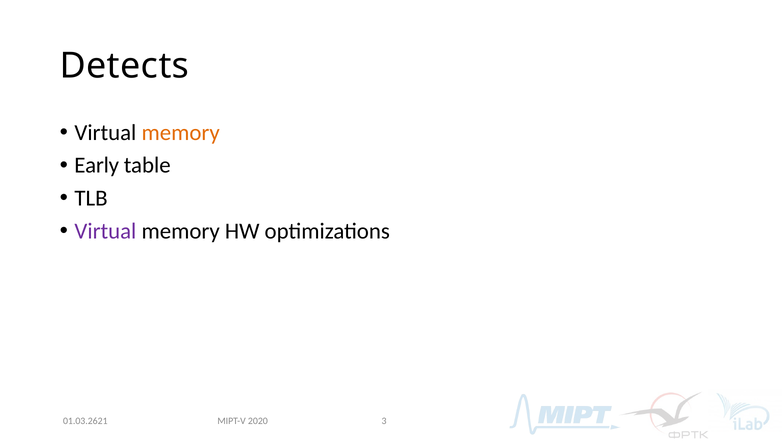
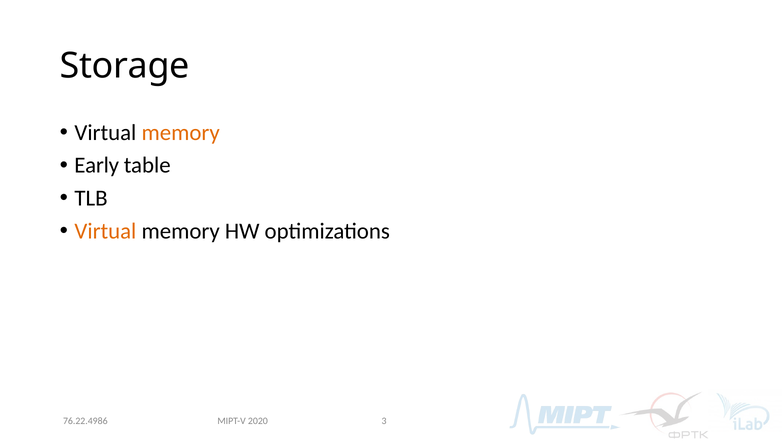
Detects: Detects -> Storage (125, 66)
Virtual colour: purple -> orange (105, 231)
01.03.2621: 01.03.2621 -> 76.22.4986 (85, 421)
